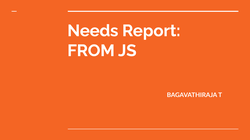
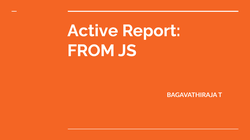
Needs: Needs -> Active (93, 31)
